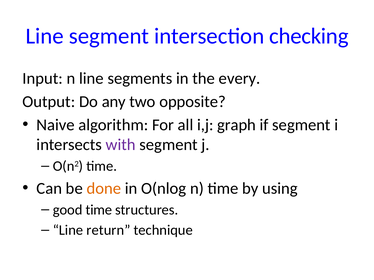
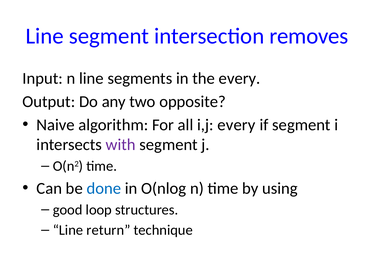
checking: checking -> removes (309, 36)
i,j graph: graph -> every (236, 125)
done colour: orange -> blue (104, 189)
good time: time -> loop (99, 210)
